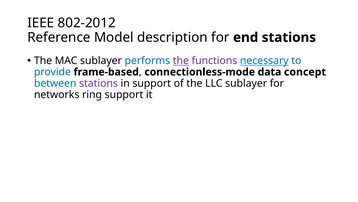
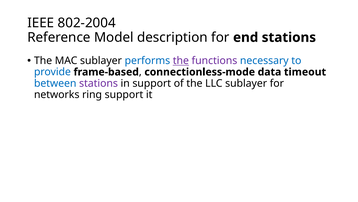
802-2012: 802-2012 -> 802-2004 (87, 23)
necessary underline: present -> none (264, 61)
concept: concept -> timeout (305, 72)
